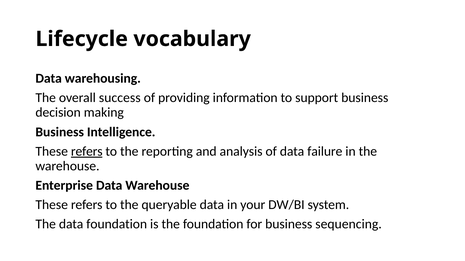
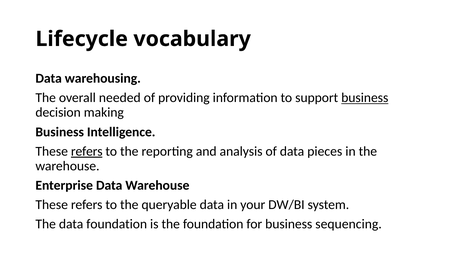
success: success -> needed (120, 98)
business underline: none -> present (365, 98)
failure: failure -> pieces (325, 152)
